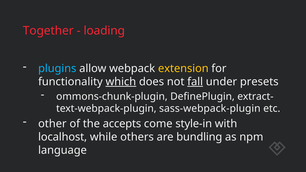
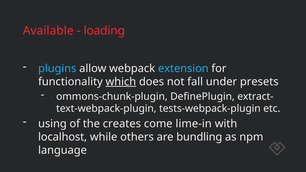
Together: Together -> Available (48, 31)
extension colour: yellow -> light blue (183, 68)
fall underline: present -> none (195, 82)
sass-webpack-plugin: sass-webpack-plugin -> tests-webpack-plugin (210, 109)
other: other -> using (52, 124)
accepts: accepts -> creates (122, 124)
style-in: style-in -> lime-in (194, 124)
